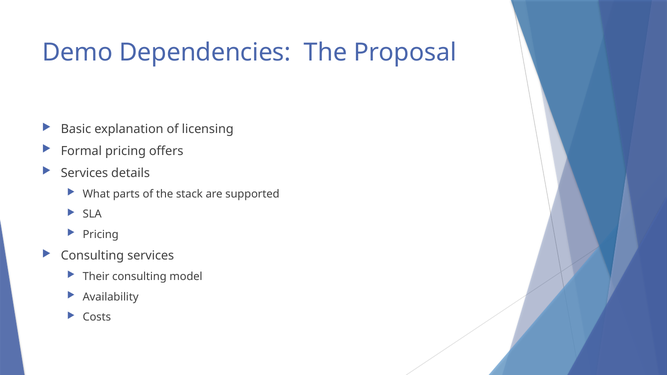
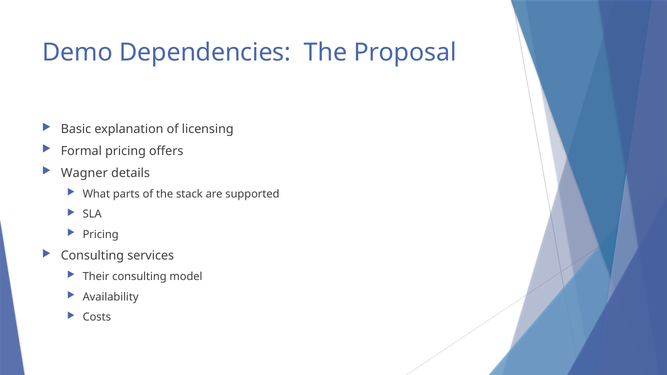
Services: Services -> Wagner (84, 173)
